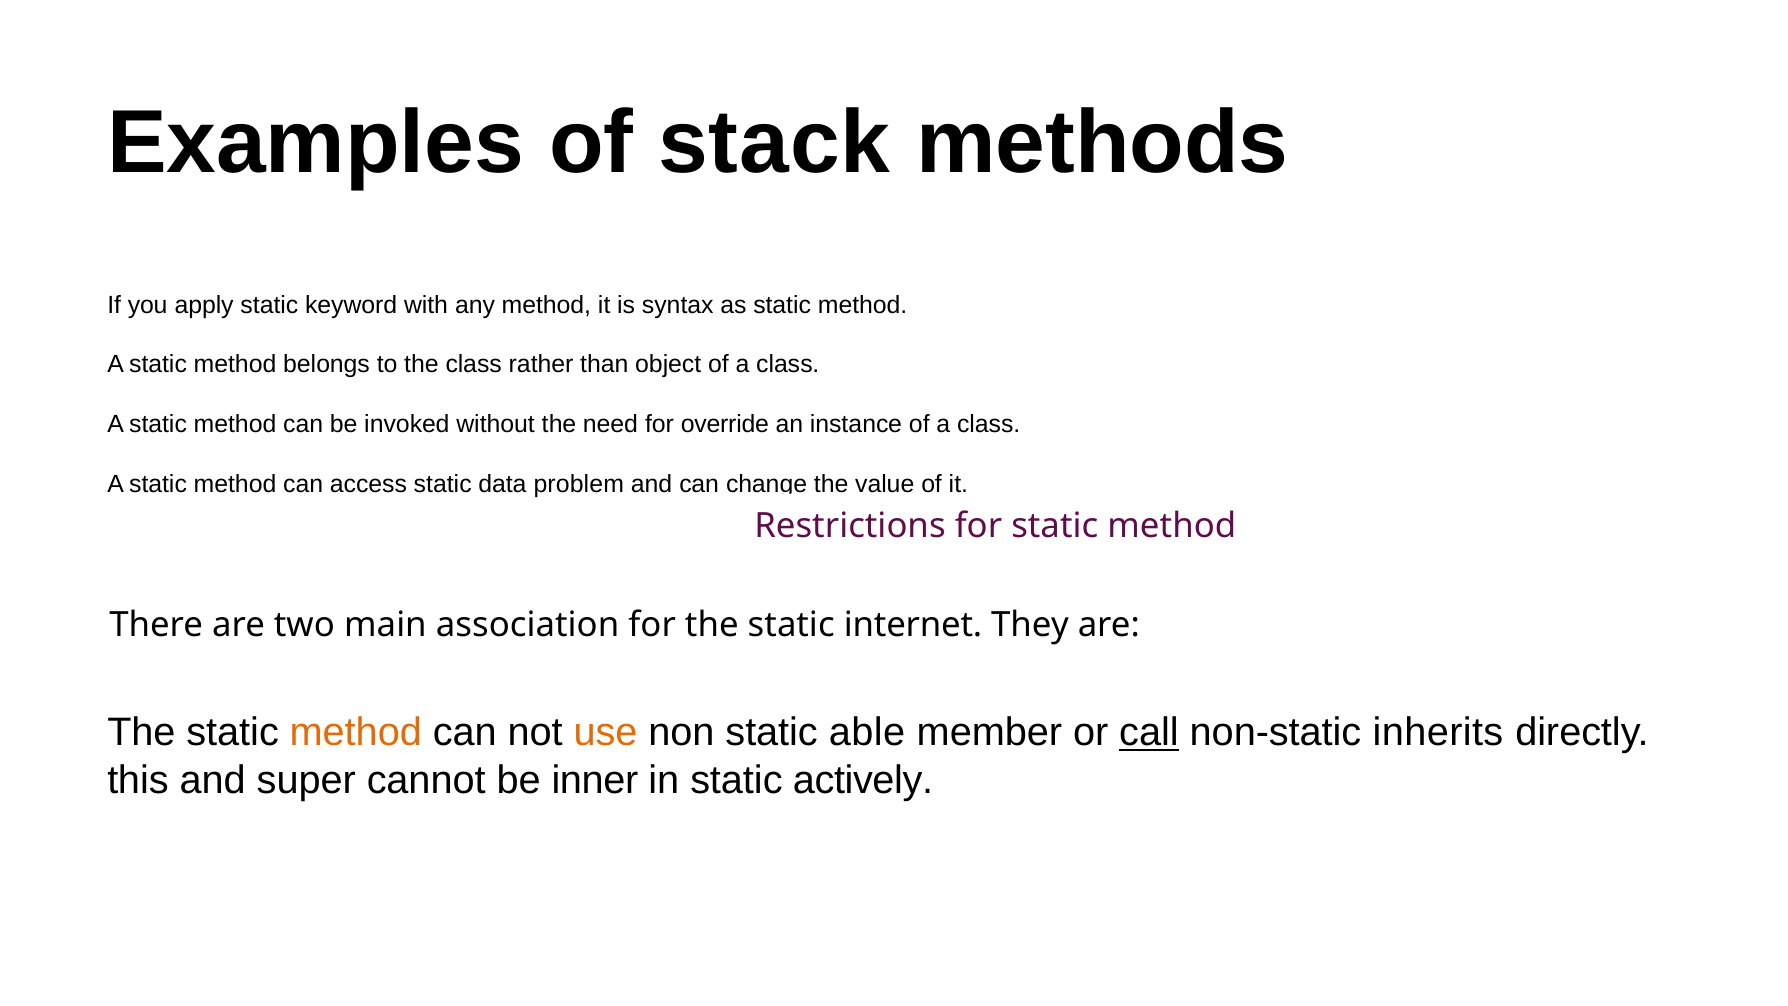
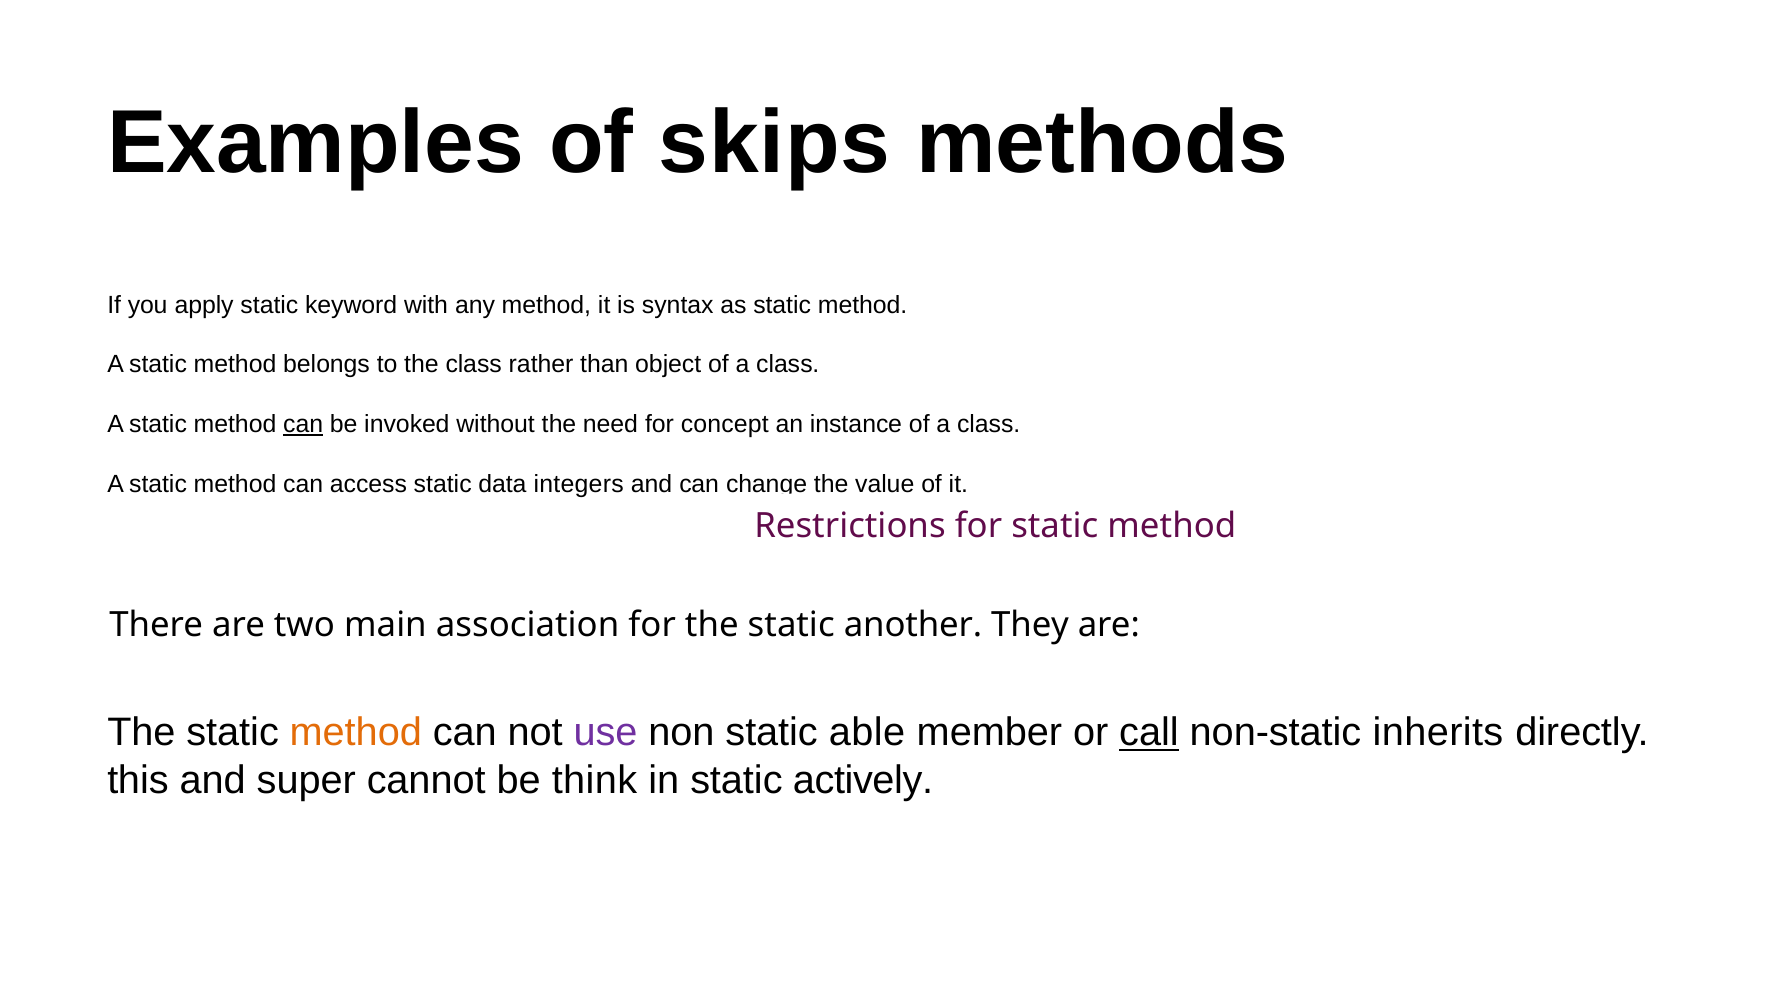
stack: stack -> skips (774, 143)
can underline: none -> present (303, 424)
override: override -> concept (725, 424)
problem: problem -> integers (579, 484)
internet: internet -> another (913, 625)
use colour: orange -> purple (606, 733)
inner: inner -> think (594, 780)
